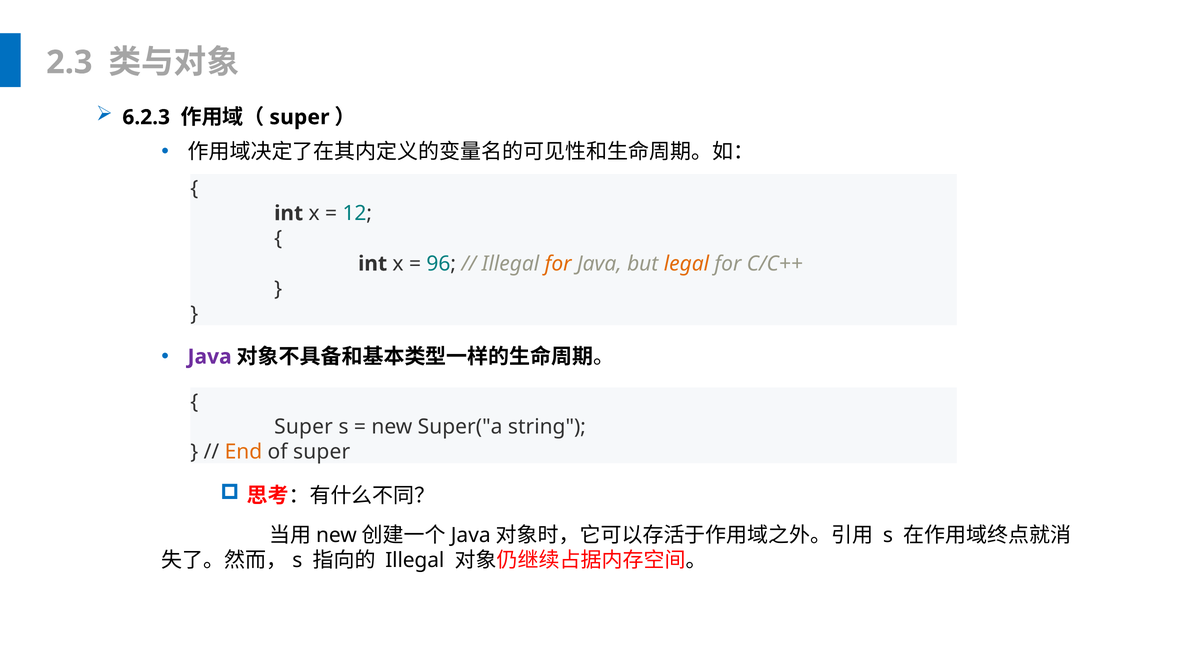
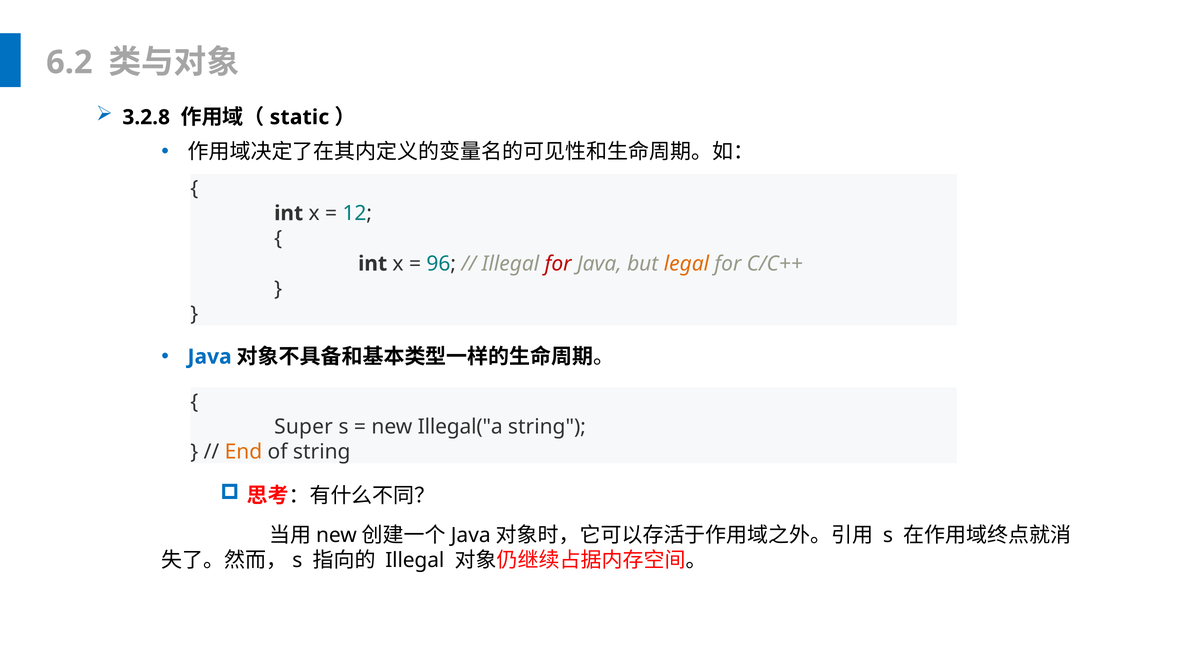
2.3: 2.3 -> 6.2 (69, 62)
6.2.3: 6.2.3 -> 3.2.8 (146, 117)
super: super -> static (299, 117)
for colour: orange -> red (558, 264)
Java colour: purple -> blue (210, 357)
Super("a: Super("a -> Illegal("a (460, 427)
of super: super -> string (322, 452)
